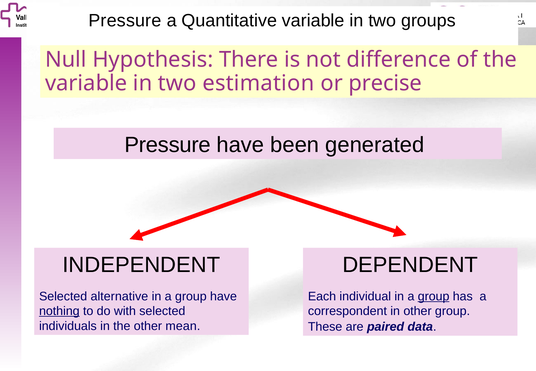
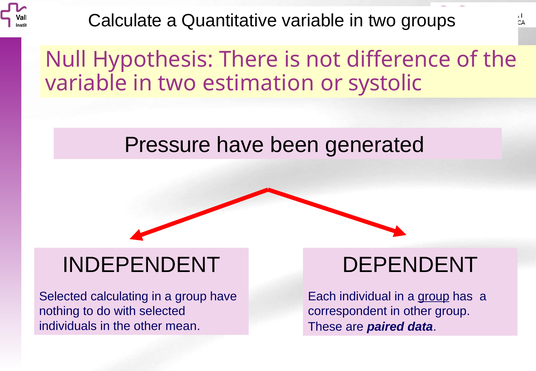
Pressure: Pressure -> Calculate (125, 21)
precise: precise -> systolic (385, 83)
alternative: alternative -> calculating (119, 296)
nothing underline: present -> none (59, 311)
